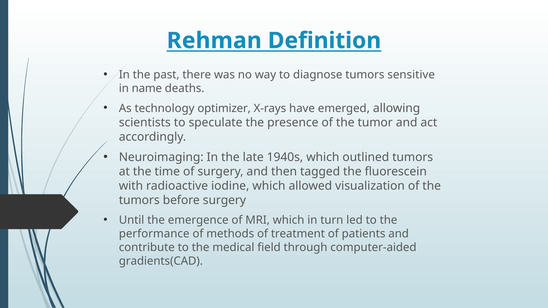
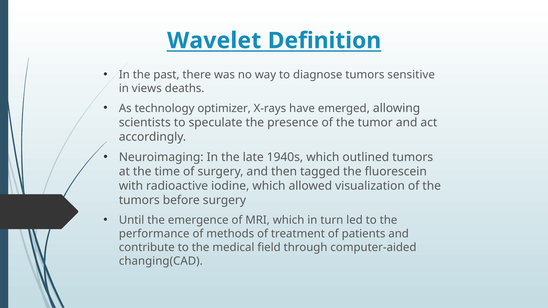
Rehman: Rehman -> Wavelet (214, 41)
name: name -> views (147, 89)
gradients(CAD: gradients(CAD -> changing(CAD (161, 261)
